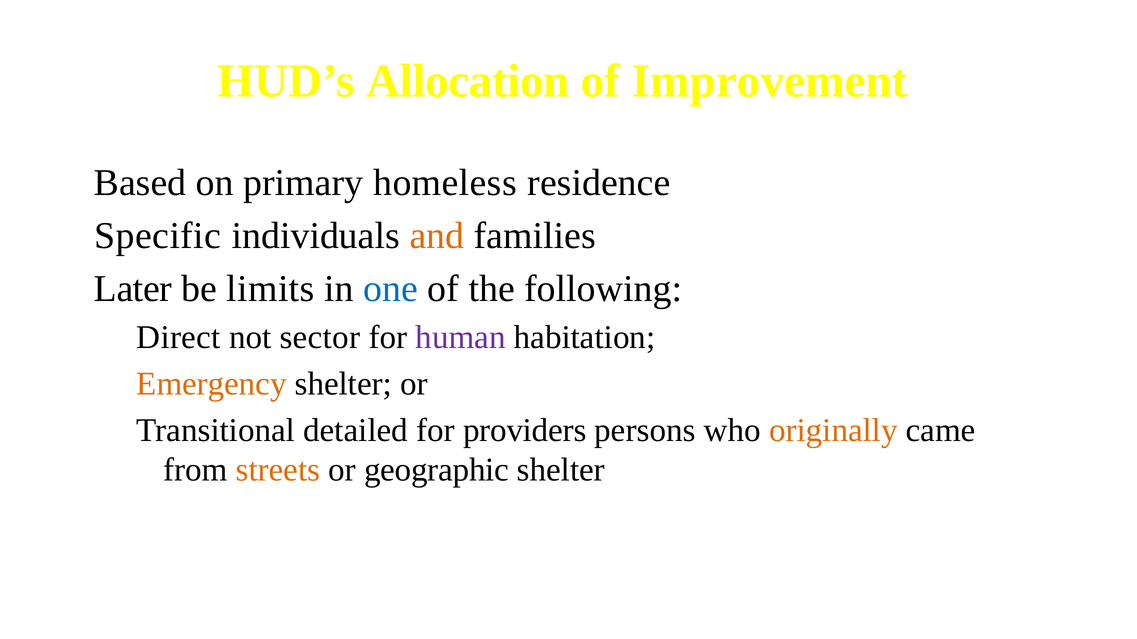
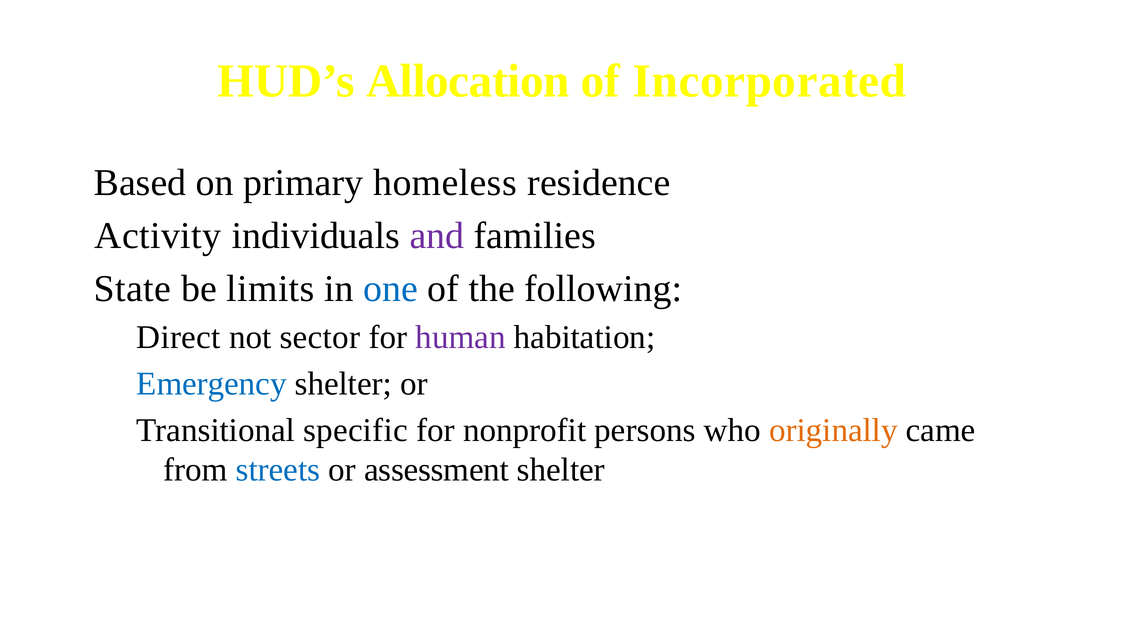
Improvement: Improvement -> Incorporated (770, 81)
Specific: Specific -> Activity (158, 236)
and colour: orange -> purple (437, 236)
Later: Later -> State (133, 289)
Emergency colour: orange -> blue (212, 384)
detailed: detailed -> specific (355, 431)
providers: providers -> nonprofit (525, 431)
streets colour: orange -> blue (278, 470)
geographic: geographic -> assessment (437, 470)
